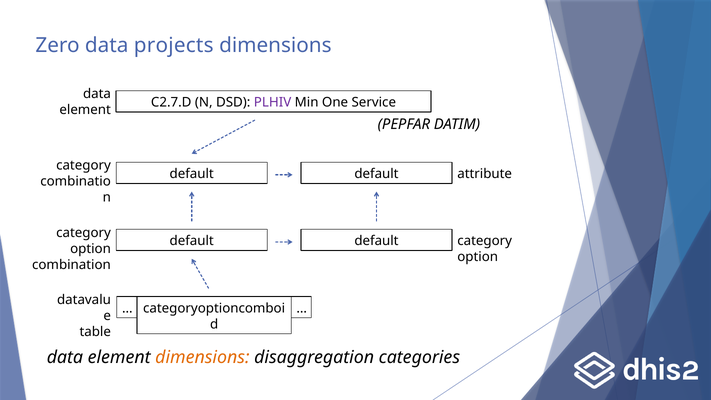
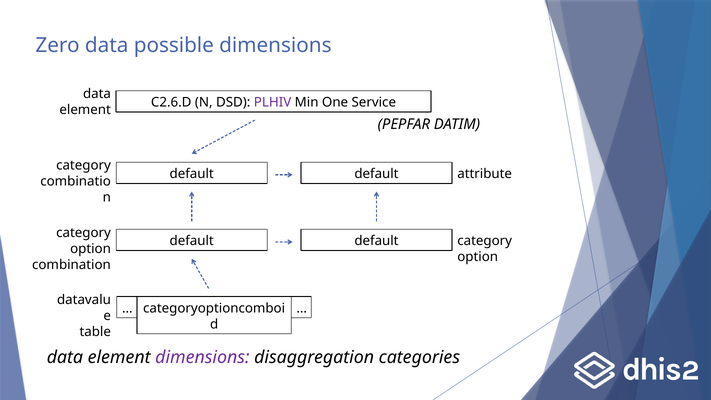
projects: projects -> possible (174, 45)
C2.7.D: C2.7.D -> C2.6.D (171, 102)
dimensions colour: orange -> purple (202, 357)
